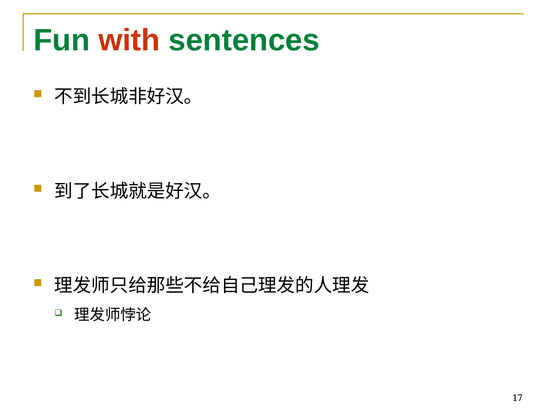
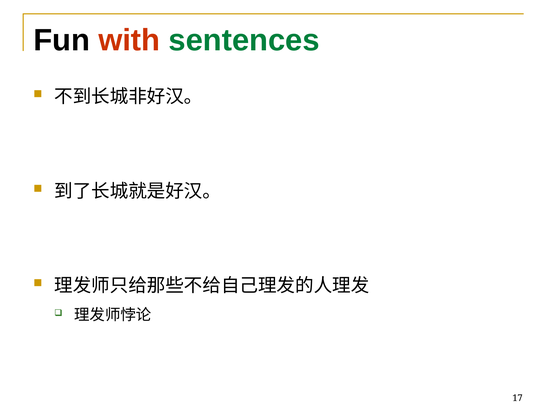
Fun colour: green -> black (62, 40)
